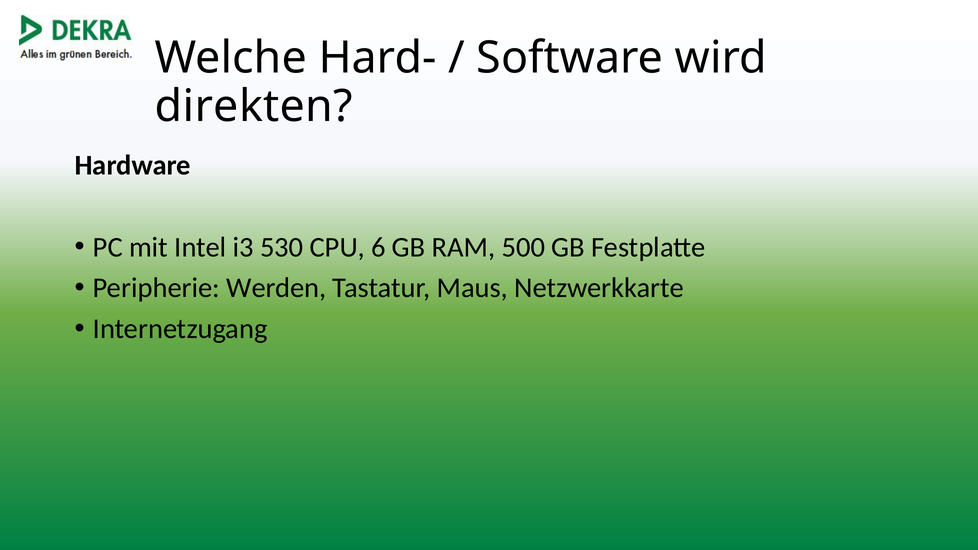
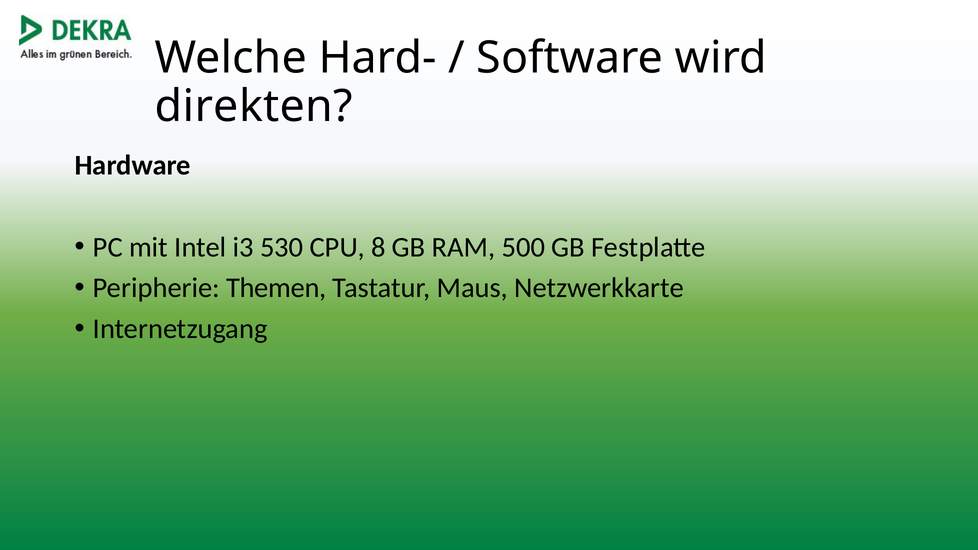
6: 6 -> 8 (378, 247)
Werden: Werden -> Themen (276, 288)
